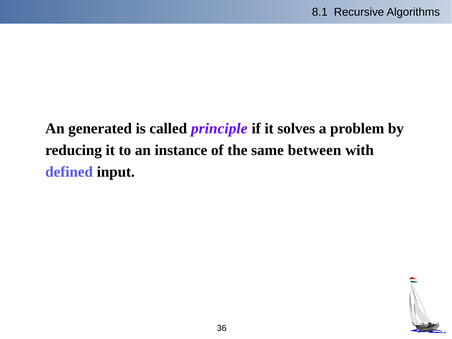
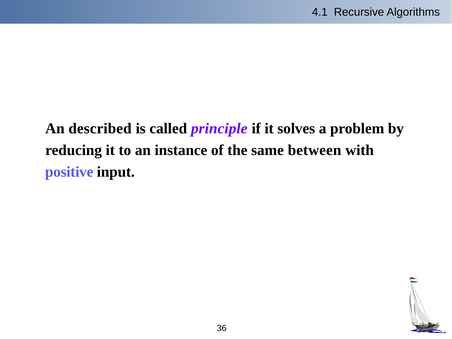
8.1: 8.1 -> 4.1 (320, 12)
generated: generated -> described (100, 128)
defined: defined -> positive (69, 172)
